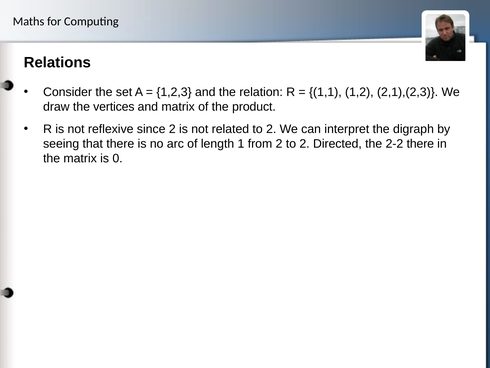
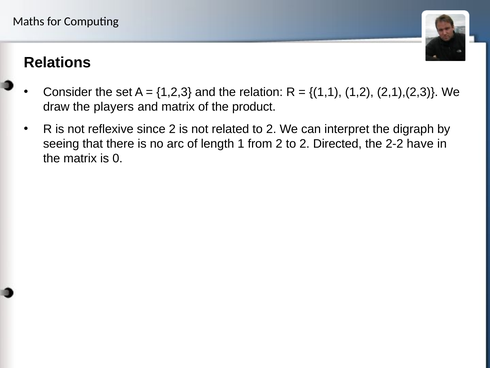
vertices: vertices -> players (114, 107)
2-2 there: there -> have (420, 144)
